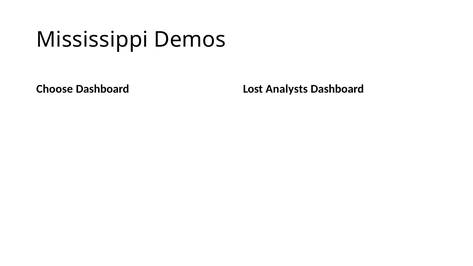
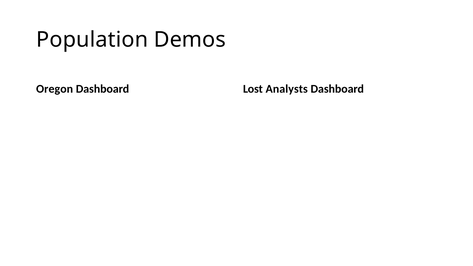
Mississippi: Mississippi -> Population (92, 40)
Choose: Choose -> Oregon (55, 89)
